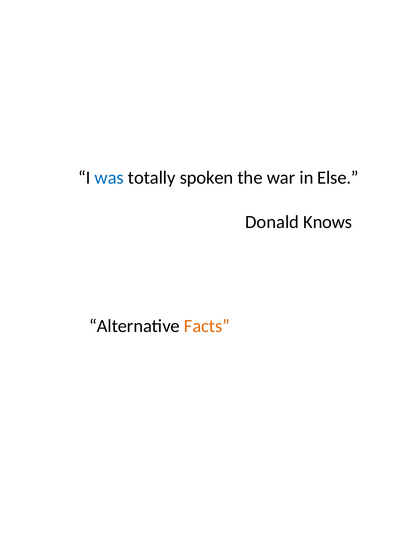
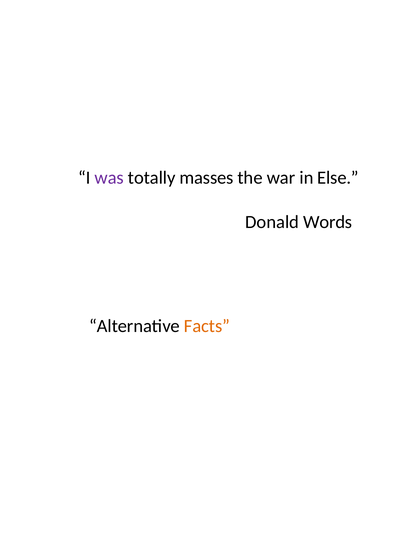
was colour: blue -> purple (109, 178)
spoken: spoken -> masses (207, 178)
Knows: Knows -> Words (328, 222)
